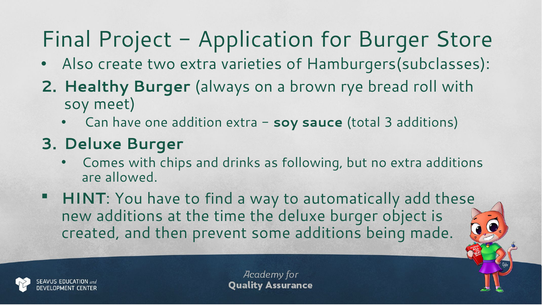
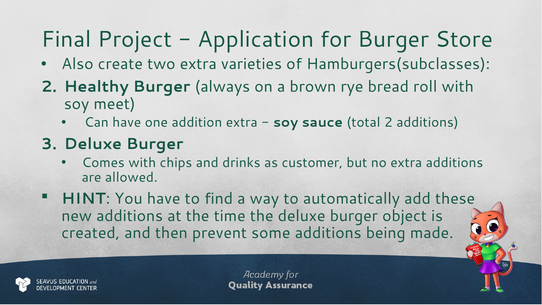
total 3: 3 -> 2 (388, 122)
following: following -> customer (312, 163)
